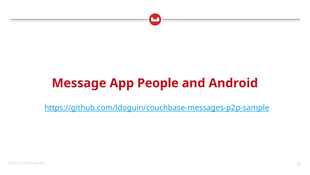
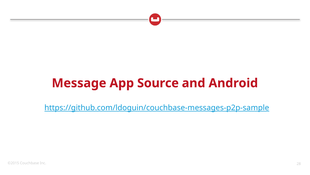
People: People -> Source (158, 83)
